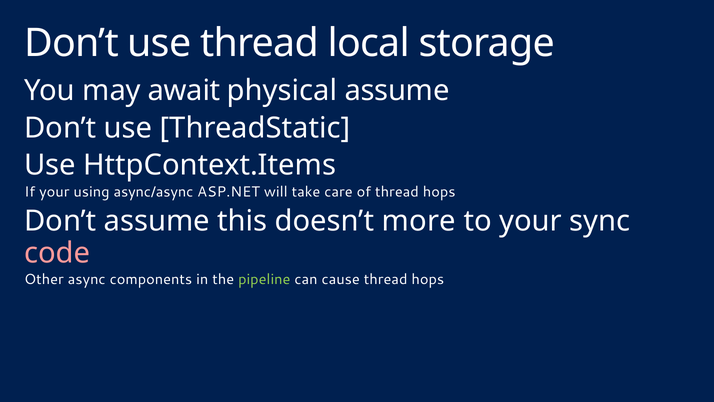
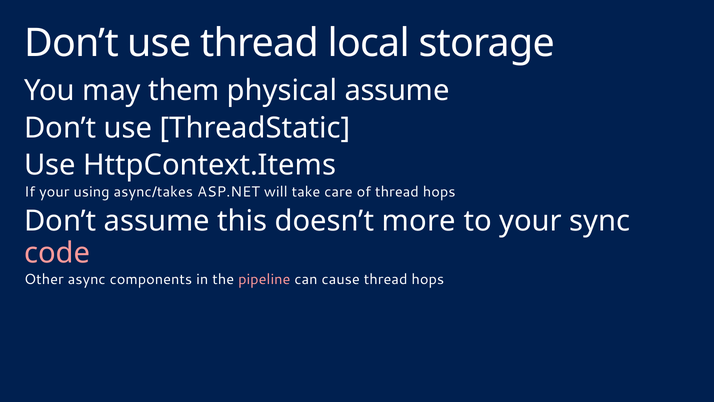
await: await -> them (184, 90)
async/async: async/async -> async/takes (153, 192)
pipeline colour: light green -> pink (264, 279)
